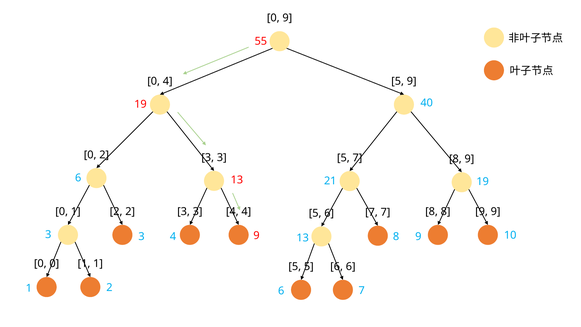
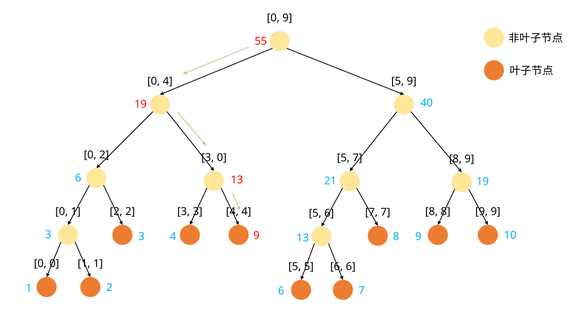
0 2 3 3: 3 -> 0 (222, 157)
